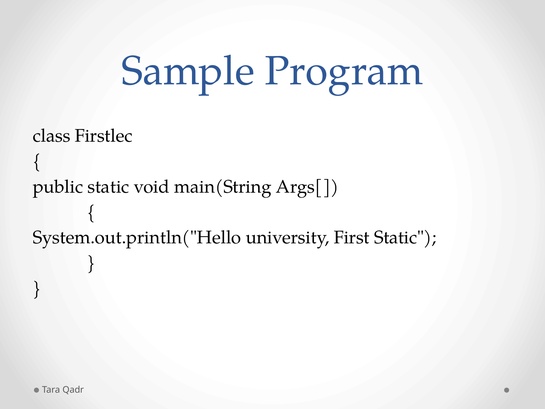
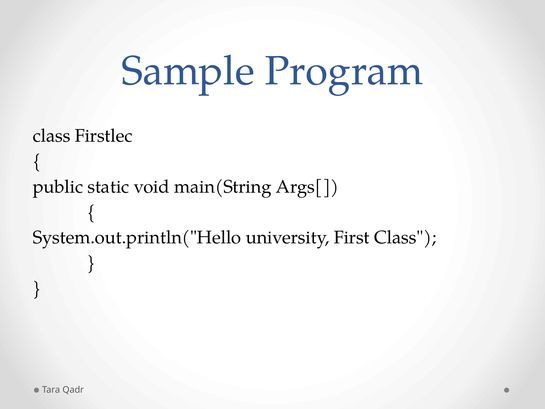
First Static: Static -> Class (405, 237)
